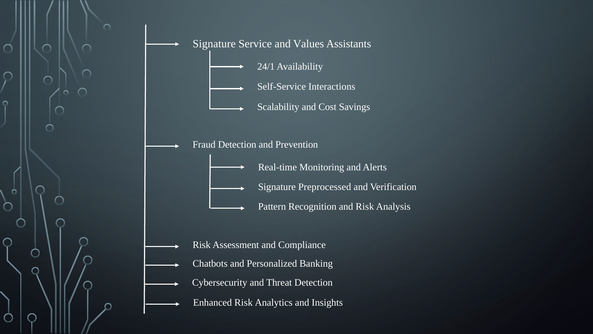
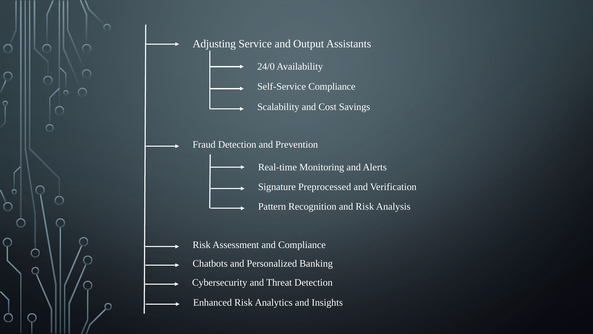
Signature: Signature -> Adjusting (214, 44)
Values: Values -> Output (309, 44)
24/1: 24/1 -> 24/0 (266, 66)
Self-Service Interactions: Interactions -> Compliance (332, 87)
